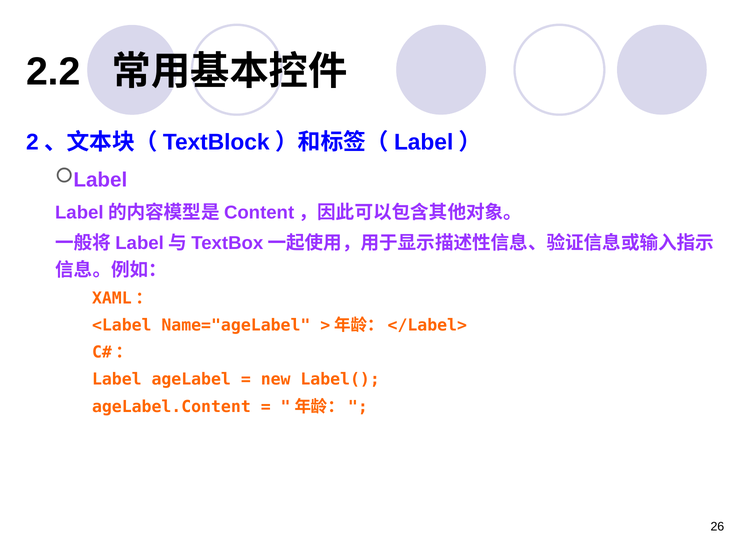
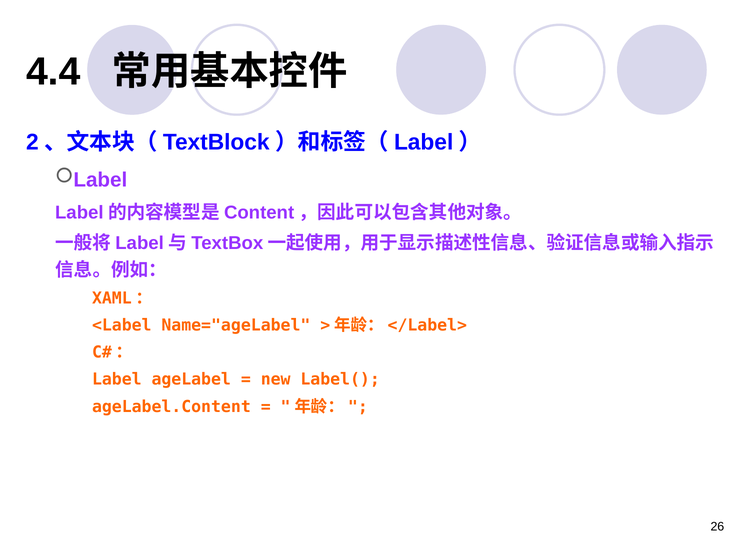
2.2: 2.2 -> 4.4 (53, 72)
